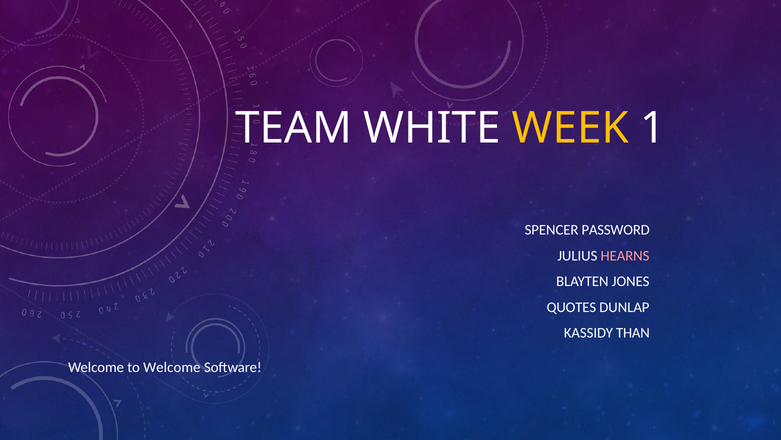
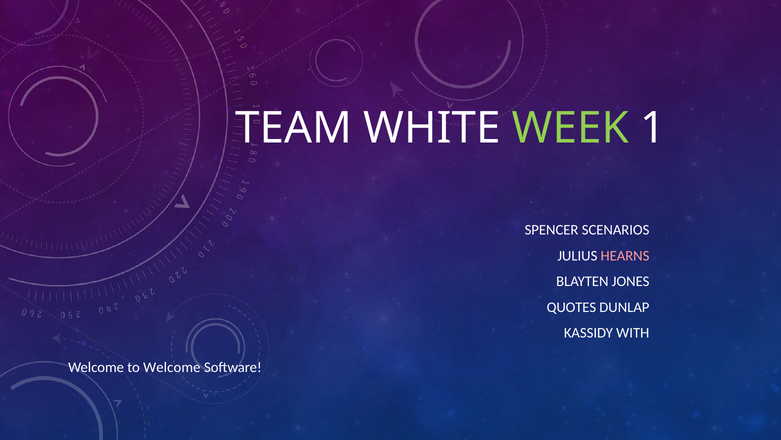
WEEK colour: yellow -> light green (570, 128)
PASSWORD: PASSWORD -> SCENARIOS (616, 230)
THAN: THAN -> WITH (633, 333)
